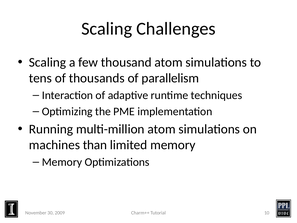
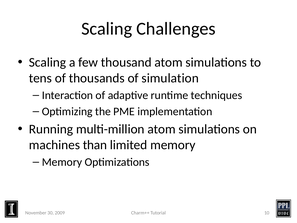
parallelism: parallelism -> simulation (170, 78)
